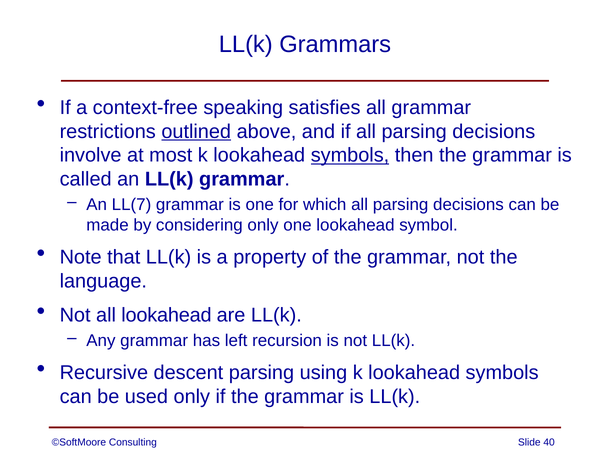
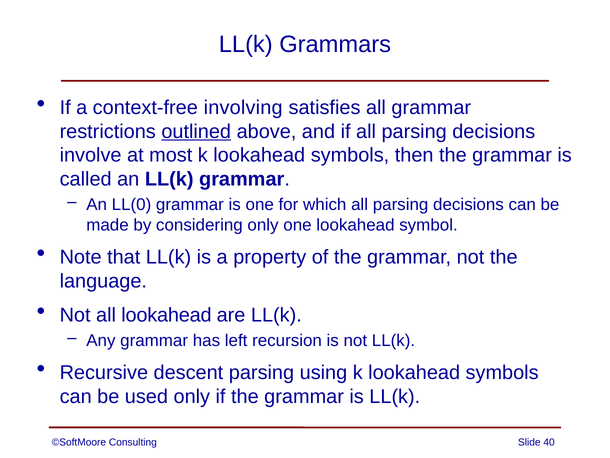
speaking: speaking -> involving (243, 107)
symbols underline: present -> none (350, 155)
LL(7: LL(7 -> LL(0 (131, 204)
